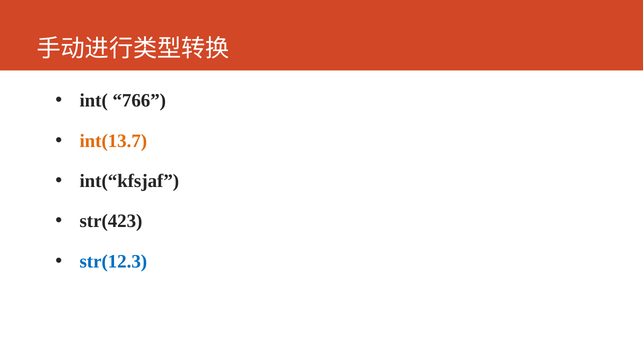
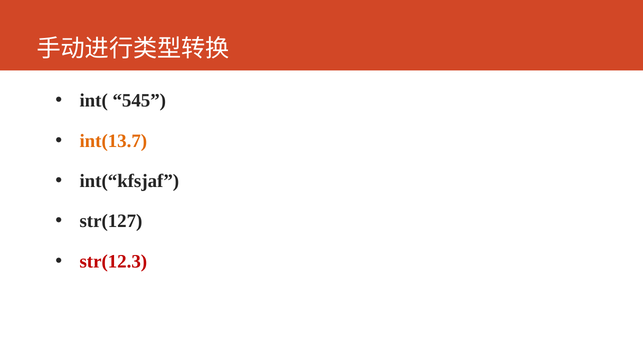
766: 766 -> 545 (139, 101)
str(423: str(423 -> str(127 (111, 221)
str(12.3 colour: blue -> red (113, 261)
